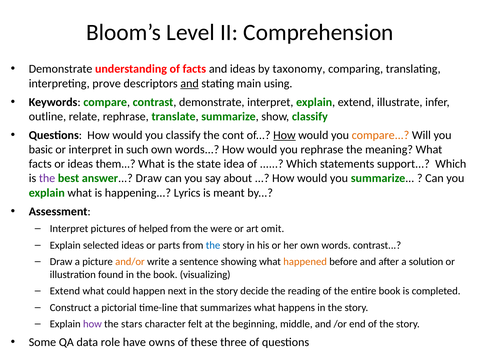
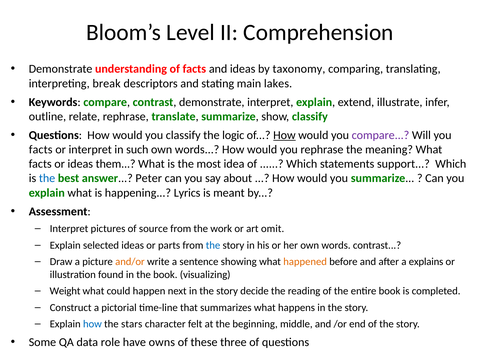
prove: prove -> break (107, 83)
and underline: present -> none (190, 83)
using: using -> lakes (278, 83)
cont: cont -> logic (233, 135)
compare colour: orange -> purple (380, 135)
basic: basic -> facts (41, 150)
state: state -> most (209, 164)
the colour: purple -> blue (47, 178)
answer Draw: Draw -> Peter (149, 178)
helped: helped -> source (153, 229)
were: were -> work (221, 229)
solution: solution -> explains (426, 262)
Extend: Extend -> Weight (65, 291)
how colour: purple -> blue (92, 324)
